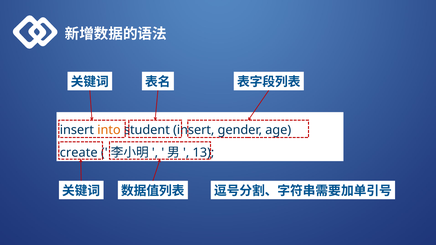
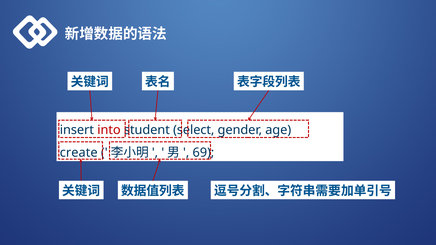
into colour: orange -> red (109, 130)
student insert: insert -> select (194, 130)
13: 13 -> 69 (203, 153)
